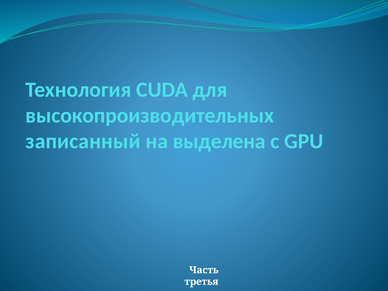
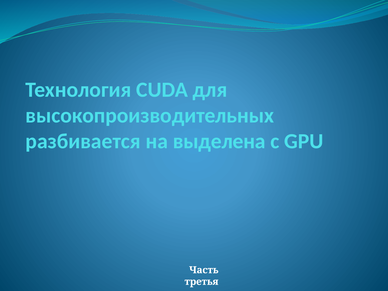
записанный: записанный -> разбивается (83, 141)
